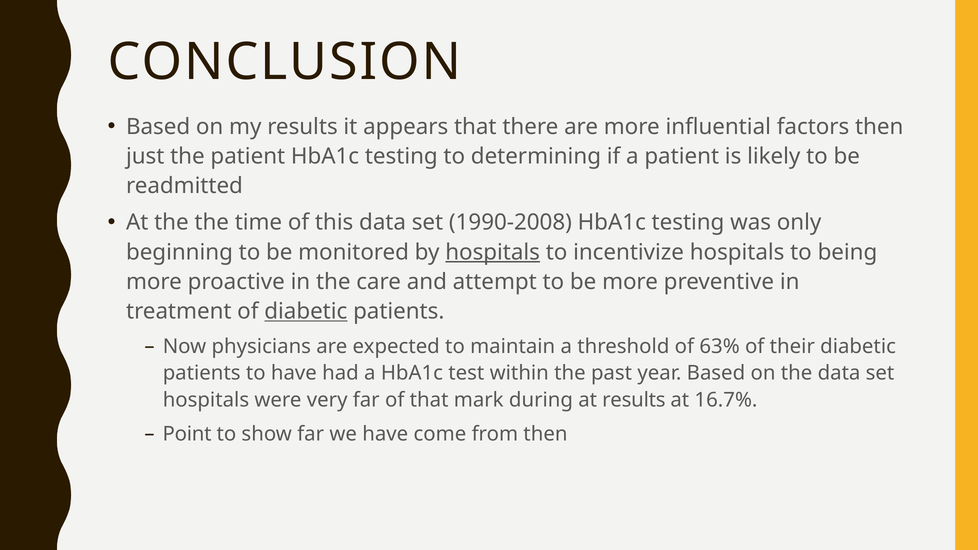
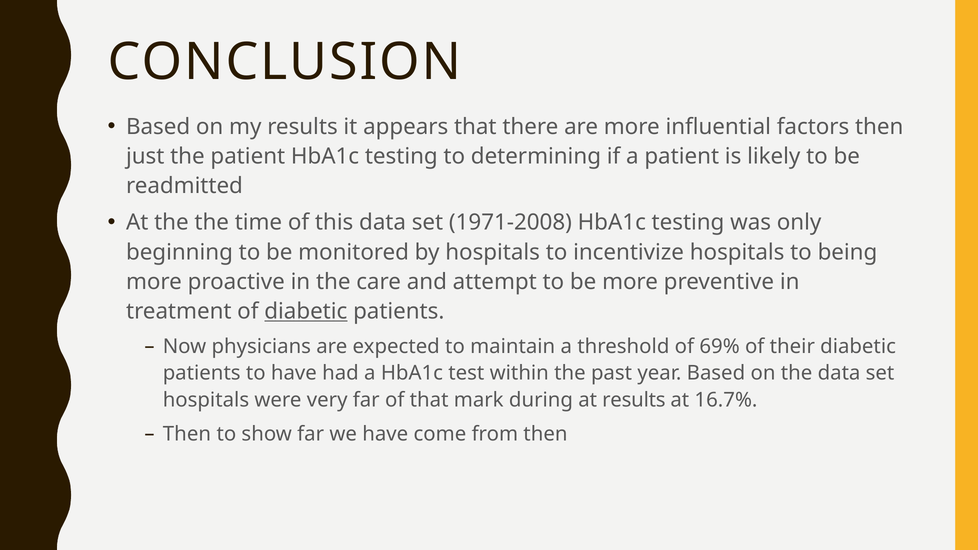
1990-2008: 1990-2008 -> 1971-2008 (510, 223)
hospitals underline: present -> none (493, 252)
63%: 63% -> 69% (720, 346)
Point: Point -> Then (187, 434)
